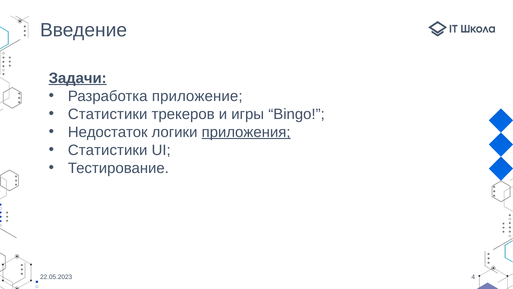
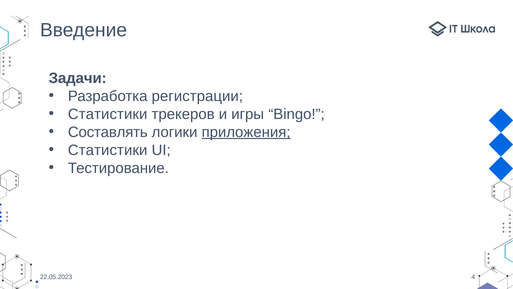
Задачи underline: present -> none (78, 78)
приложение: приложение -> регистрации (197, 96)
Недостаток: Недостаток -> Составлять (108, 132)
